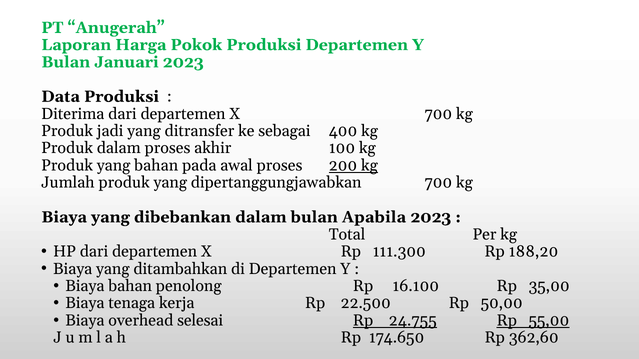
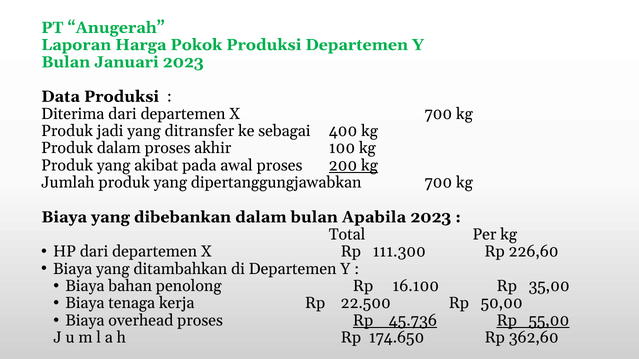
yang bahan: bahan -> akibat (156, 166)
188,20: 188,20 -> 226,60 (534, 252)
overhead selesai: selesai -> proses (200, 321)
24.755: 24.755 -> 45.736 (413, 321)
